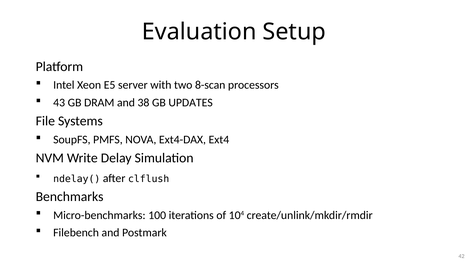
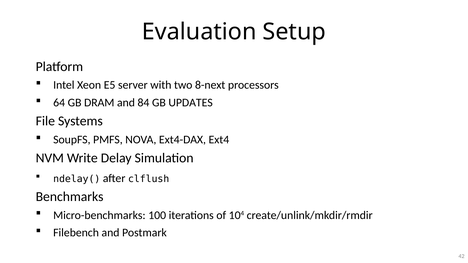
8-scan: 8-scan -> 8-next (210, 85)
43: 43 -> 64 (59, 103)
38: 38 -> 84 (143, 103)
